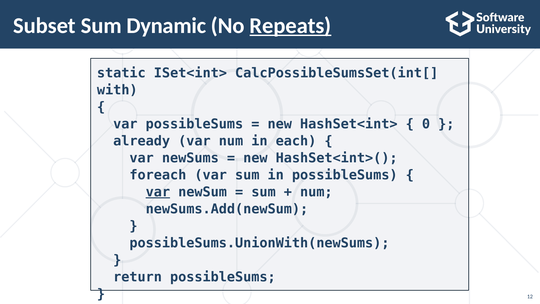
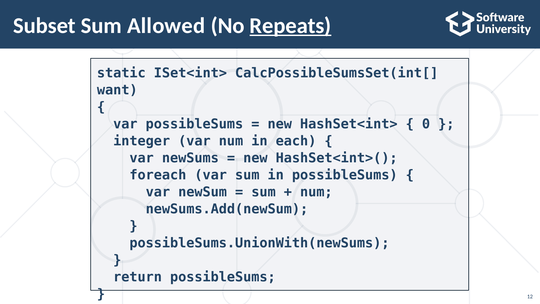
Dynamic: Dynamic -> Allowed (166, 26)
with: with -> want (117, 90)
already: already -> integer (142, 141)
var underline: present -> none (158, 192)
